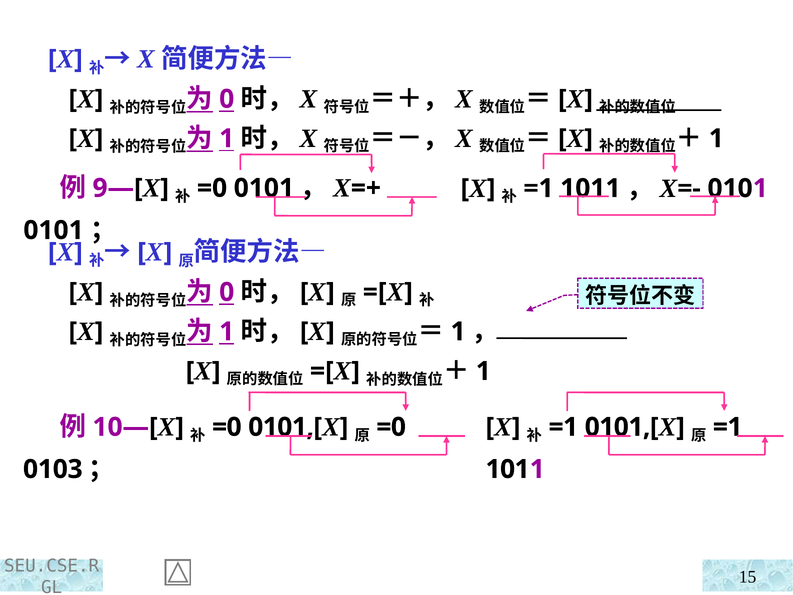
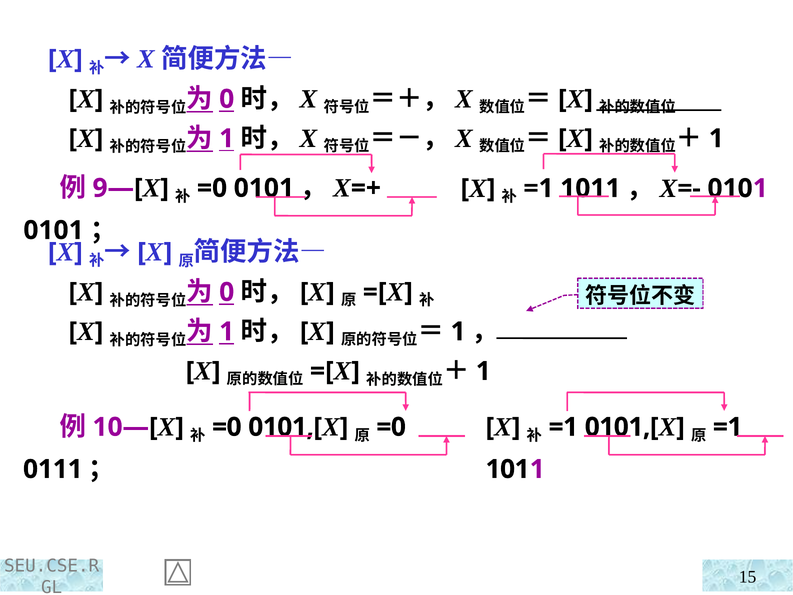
0103: 0103 -> 0111 (53, 469)
